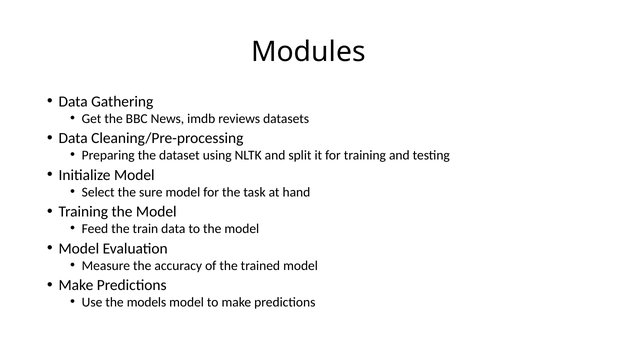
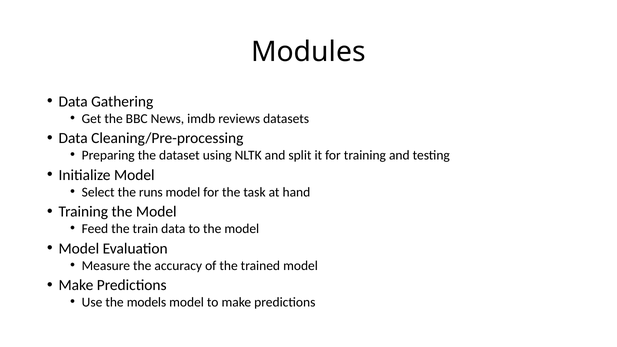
sure: sure -> runs (151, 192)
